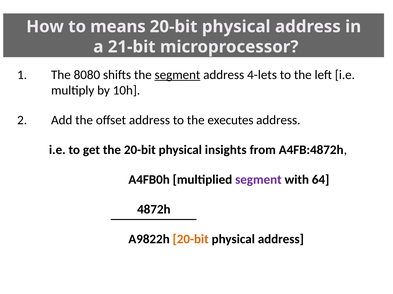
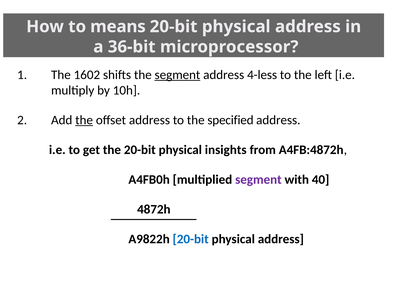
21-bit: 21-bit -> 36-bit (132, 47)
8080: 8080 -> 1602 (87, 75)
4-lets: 4-lets -> 4-less (262, 75)
the underline: none -> present (84, 120)
executes: executes -> specified (230, 120)
64: 64 -> 40 (321, 180)
20-bit colour: orange -> blue (191, 240)
